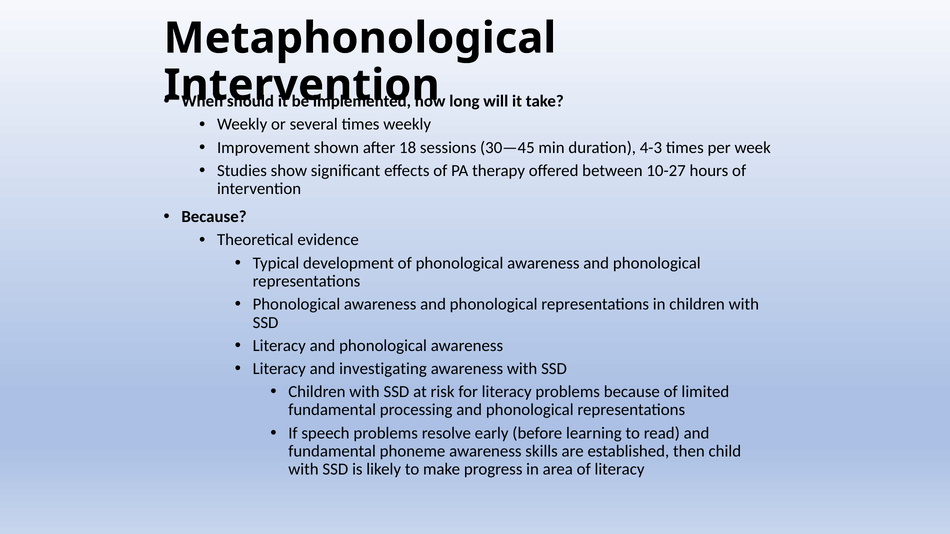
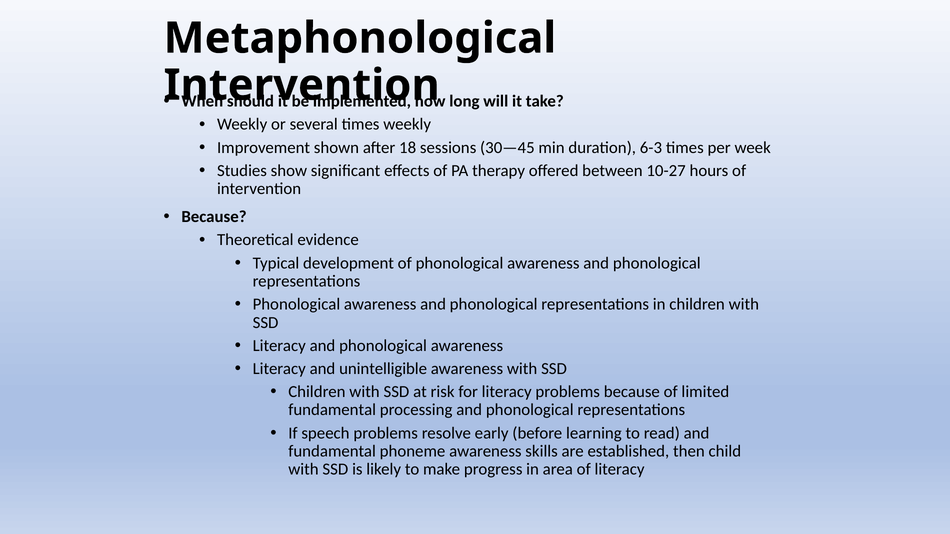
4-3: 4-3 -> 6-3 (651, 148)
investigating: investigating -> unintelligible (383, 369)
